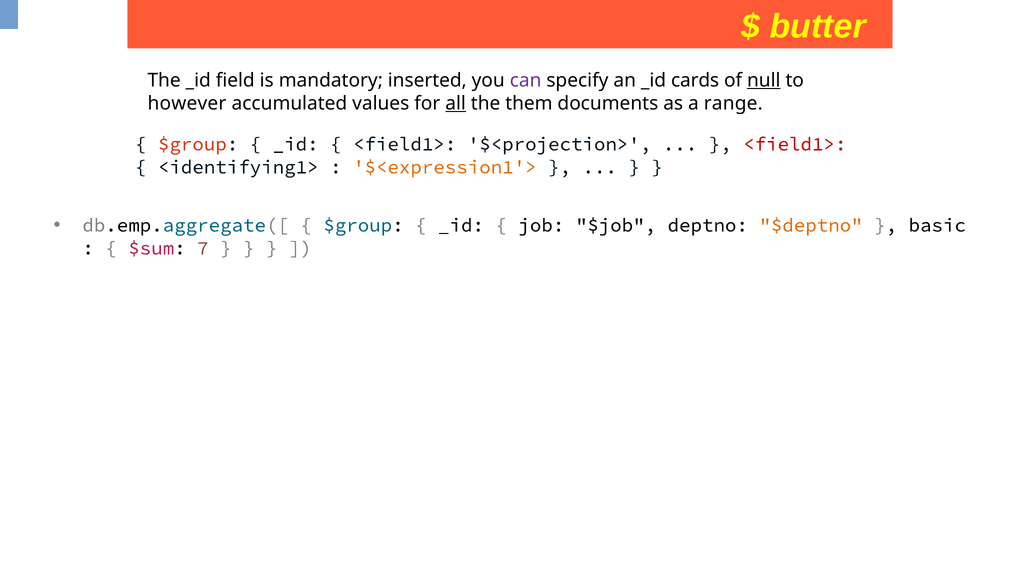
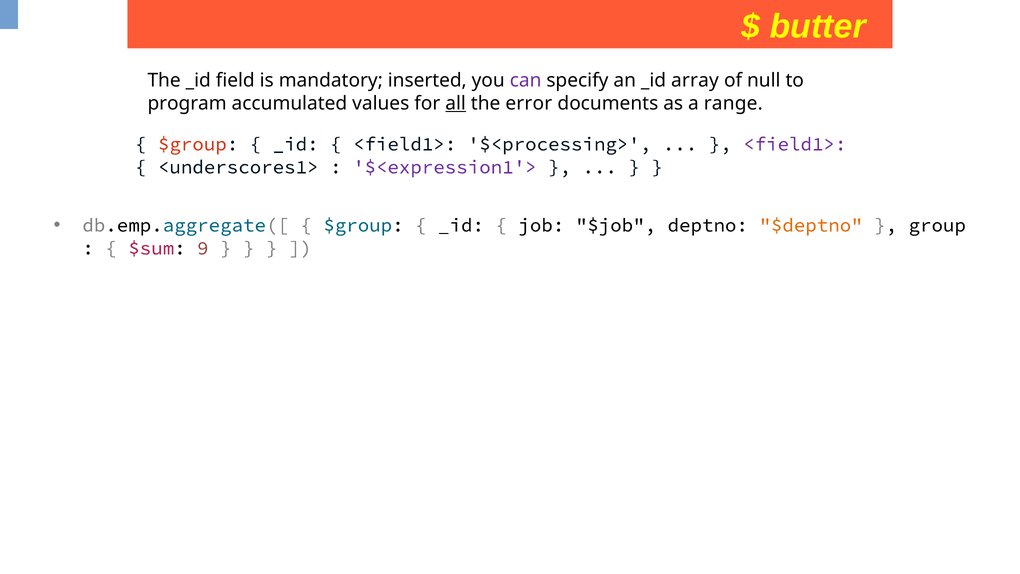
cards: cards -> array (695, 80)
null underline: present -> none (764, 80)
however: however -> program (187, 103)
them: them -> error (529, 103)
$<projection>: $<projection> -> $<processing> (560, 144)
<field1> colour: red -> purple (795, 144)
<identifying1>: <identifying1> -> <underscores1> (238, 167)
$<expression1'> colour: orange -> purple (445, 167)
basic: basic -> group (937, 225)
7: 7 -> 9 (203, 248)
